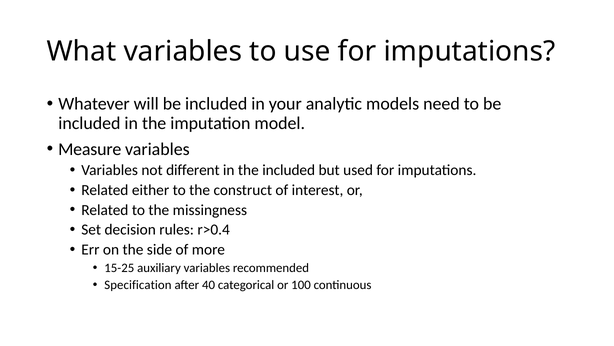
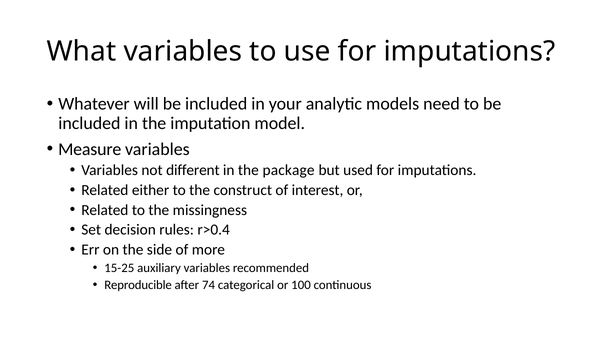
the included: included -> package (289, 170)
Specification: Specification -> Reproducible (138, 285)
40: 40 -> 74 (209, 285)
